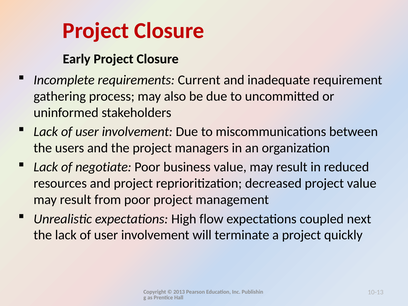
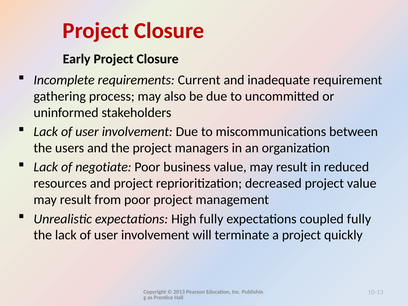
High flow: flow -> fully (211, 219)
coupled next: next -> fully (359, 219)
